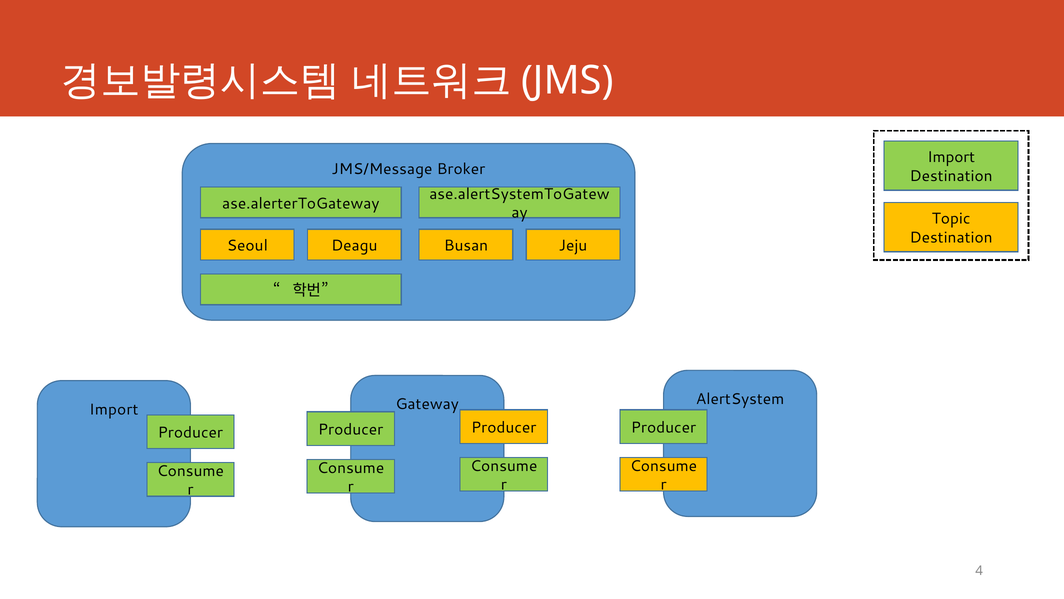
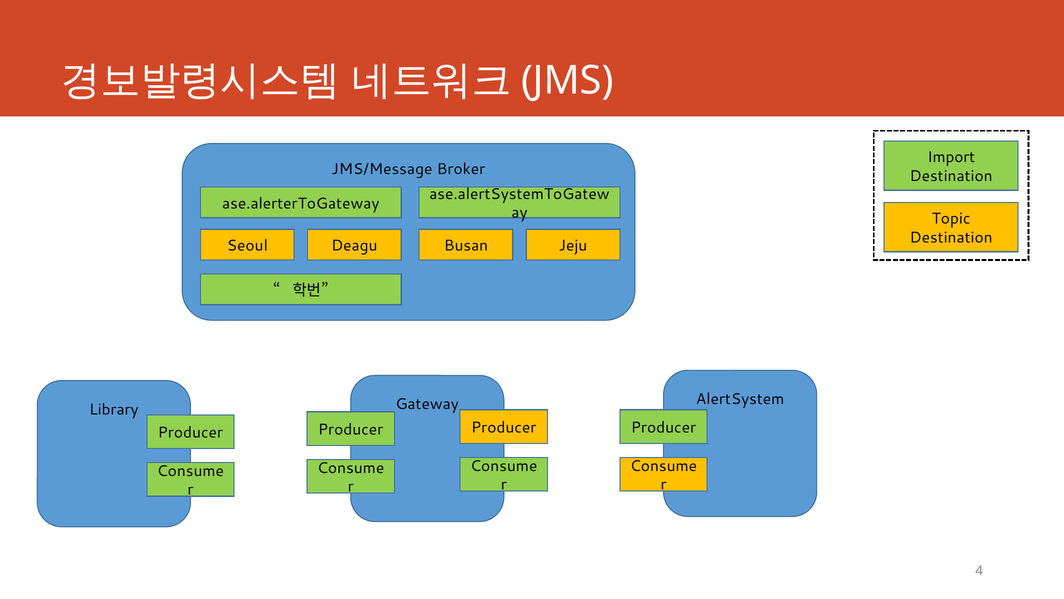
Import: Import -> Library (114, 409)
